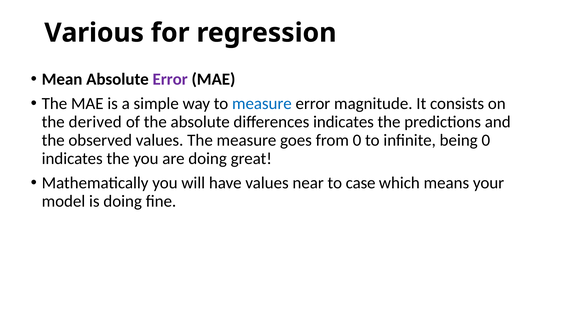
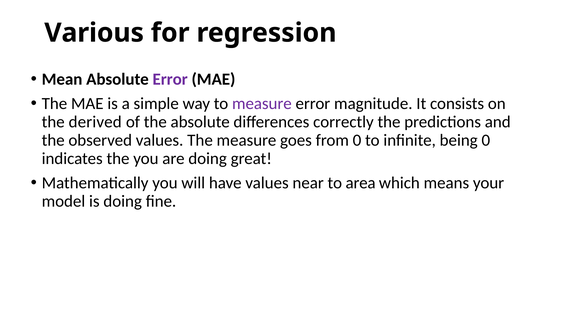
measure colour: blue -> purple (262, 103)
differences indicates: indicates -> correctly (343, 122)
case: case -> area (361, 183)
